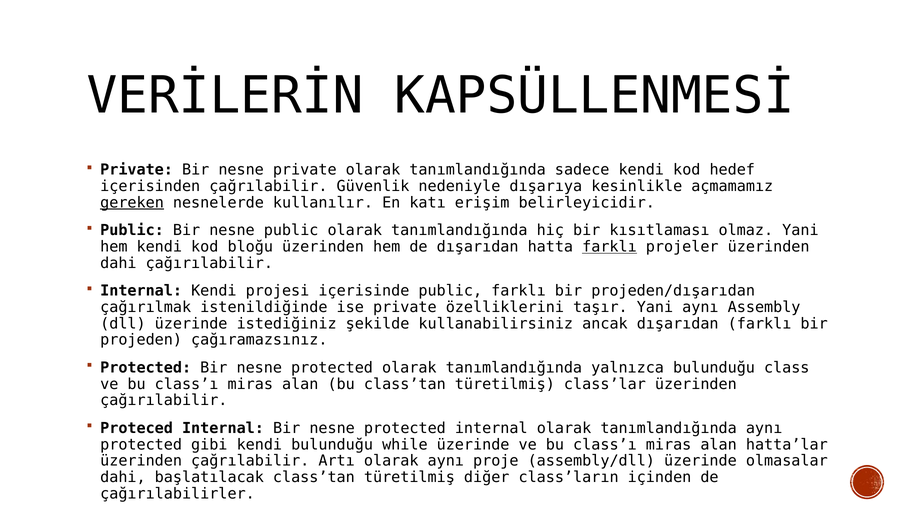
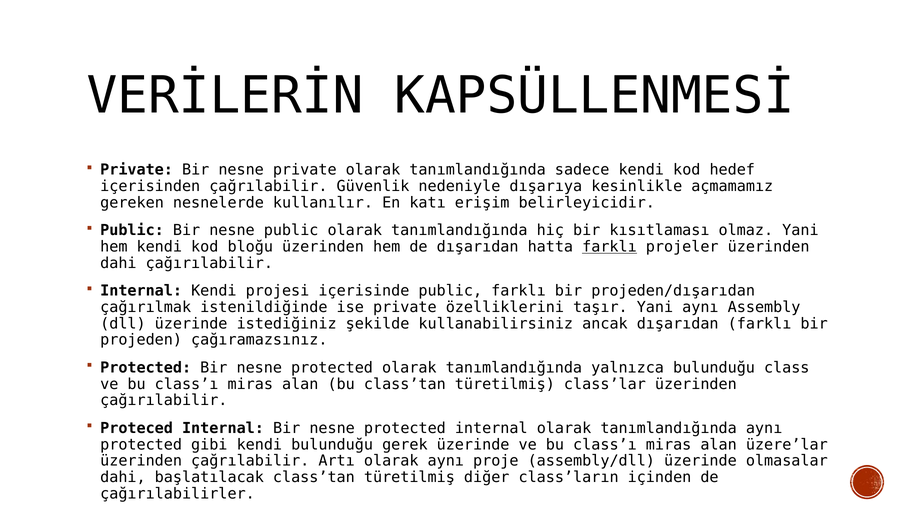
gereken underline: present -> none (132, 202)
while: while -> gerek (405, 444)
hatta’lar: hatta’lar -> üzere’lar (787, 444)
